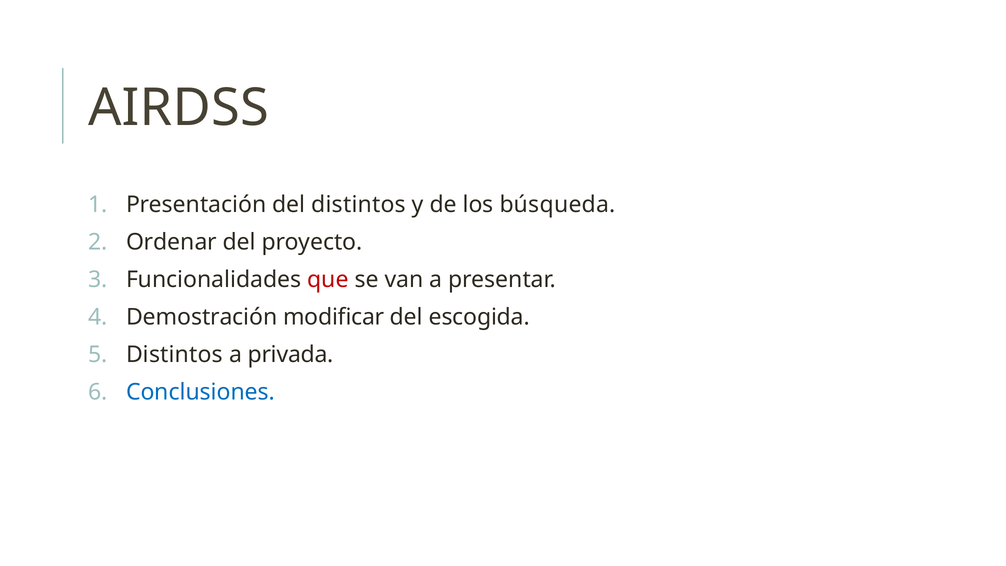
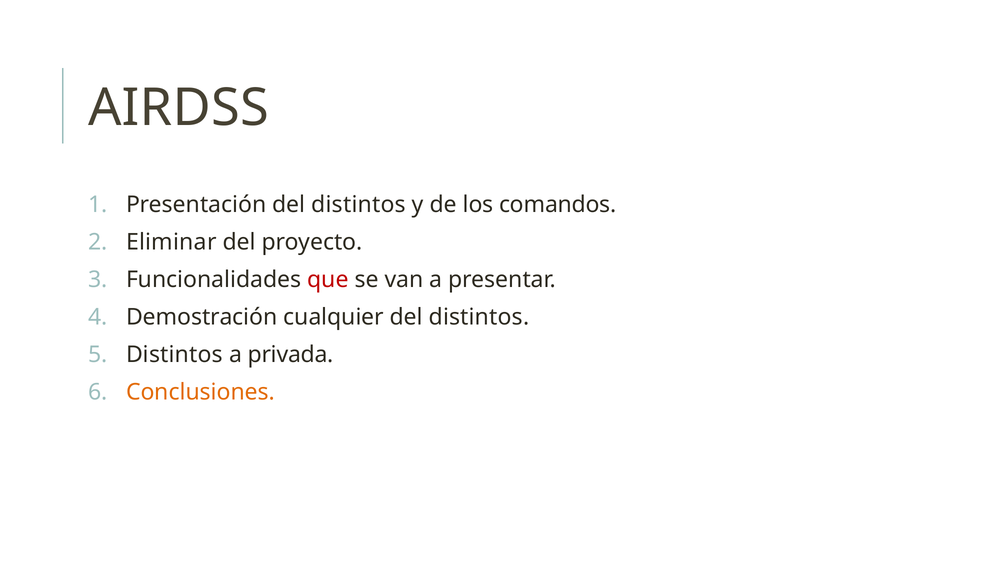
búsqueda: búsqueda -> comandos (558, 205)
Ordenar: Ordenar -> Eliminar (171, 242)
modificar: modificar -> cualquier (334, 317)
escogida: escogida -> distintos (479, 317)
Conclusiones colour: blue -> orange (201, 392)
